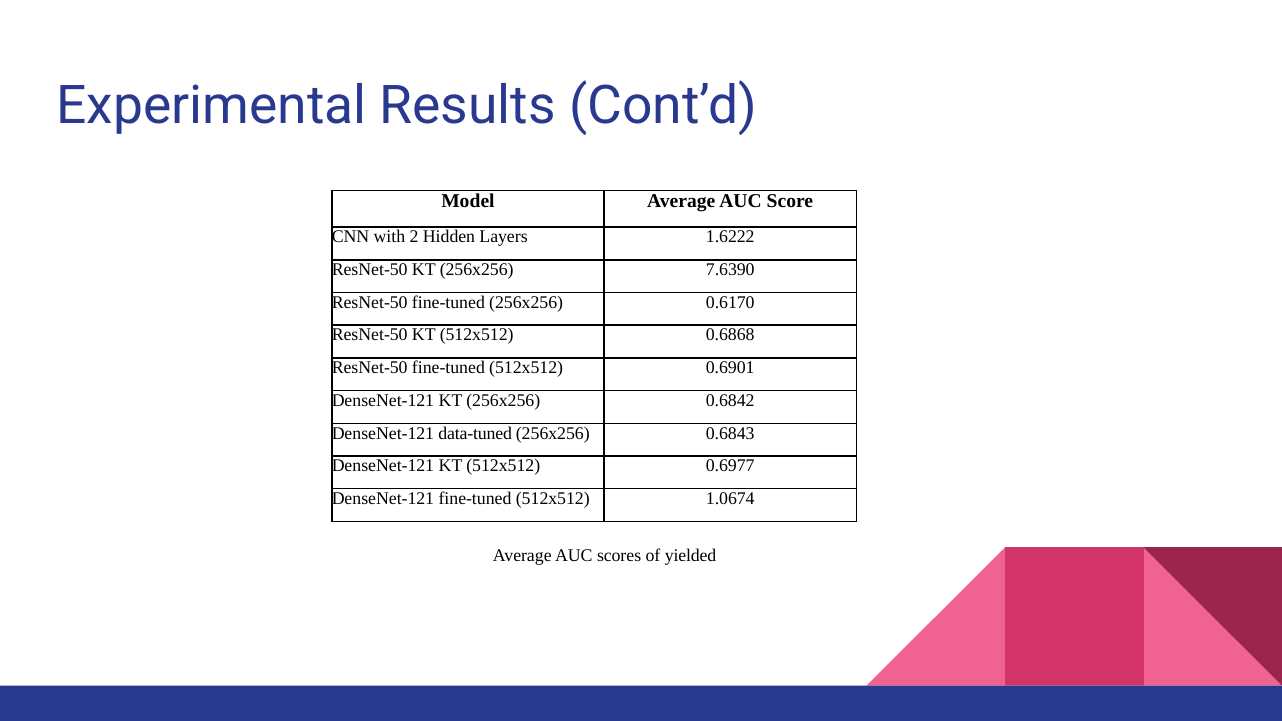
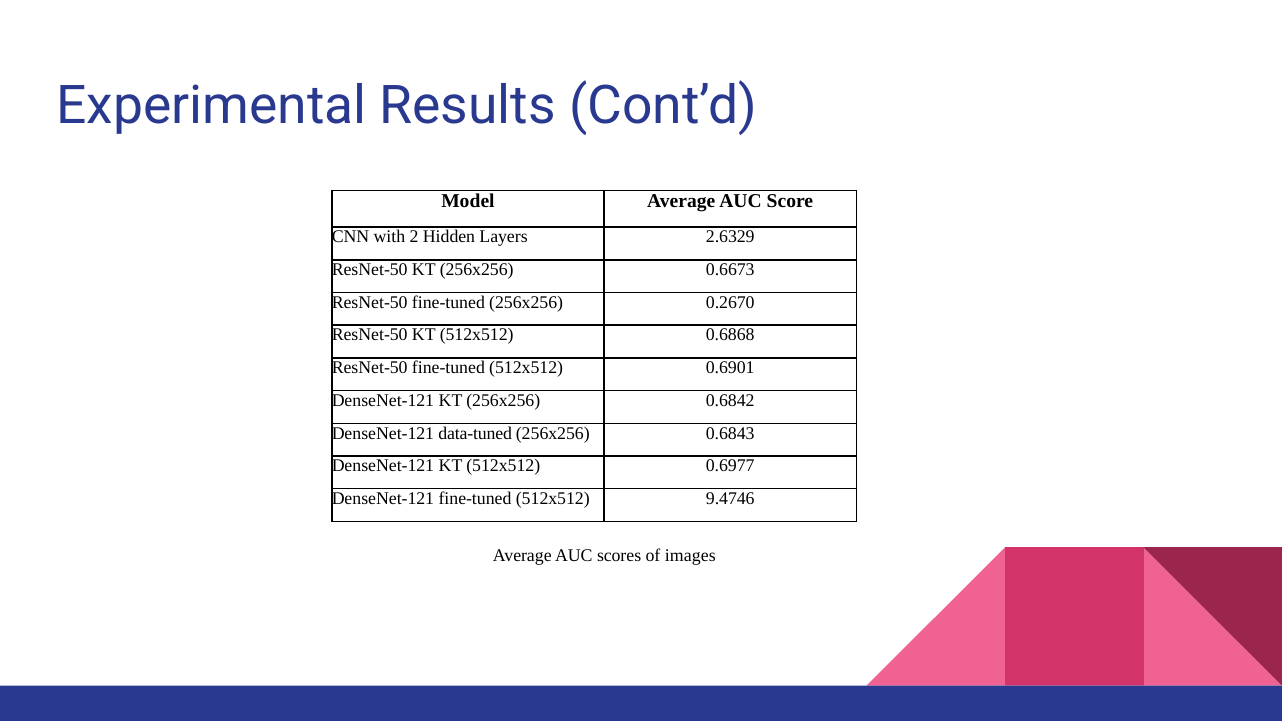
1.6222: 1.6222 -> 2.6329 (730, 237)
7.6390: 7.6390 -> 0.6673 (730, 270)
0.6170: 0.6170 -> 0.2670 (730, 302)
1.0674: 1.0674 -> 9.4746 (730, 499)
yielded: yielded -> images (690, 555)
